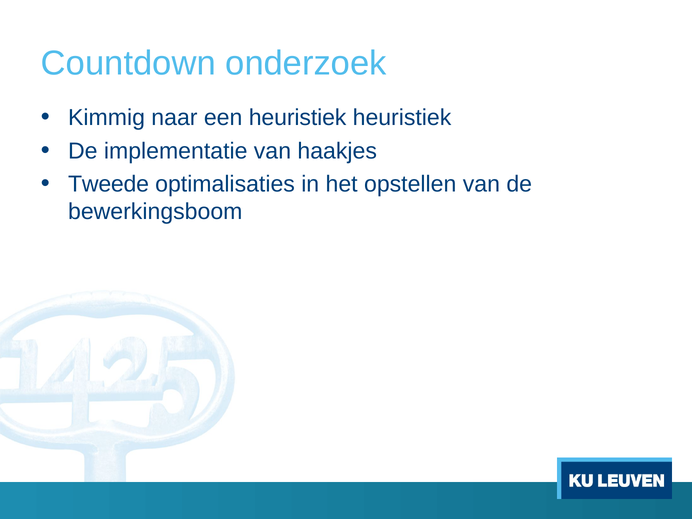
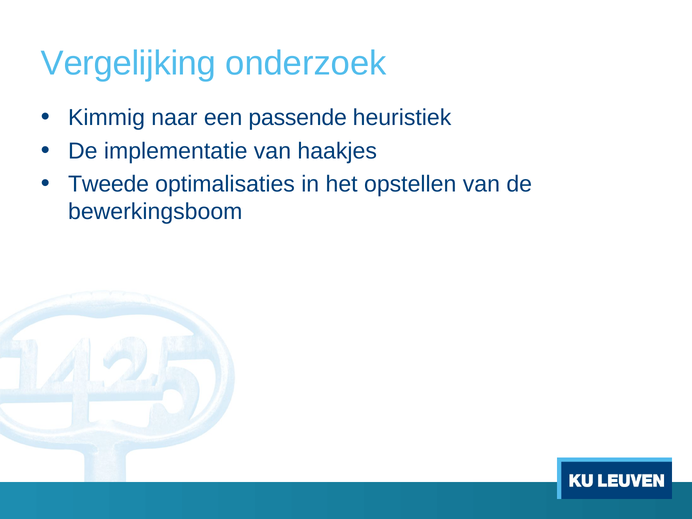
Countdown: Countdown -> Vergelijking (128, 63)
een heuristiek: heuristiek -> passende (298, 118)
